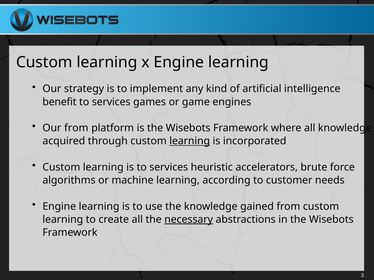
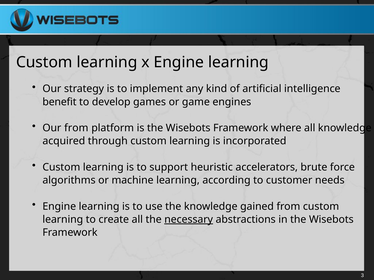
services: services -> develop (111, 102)
learning underline: present -> none (190, 141)
is to services: services -> support (169, 167)
